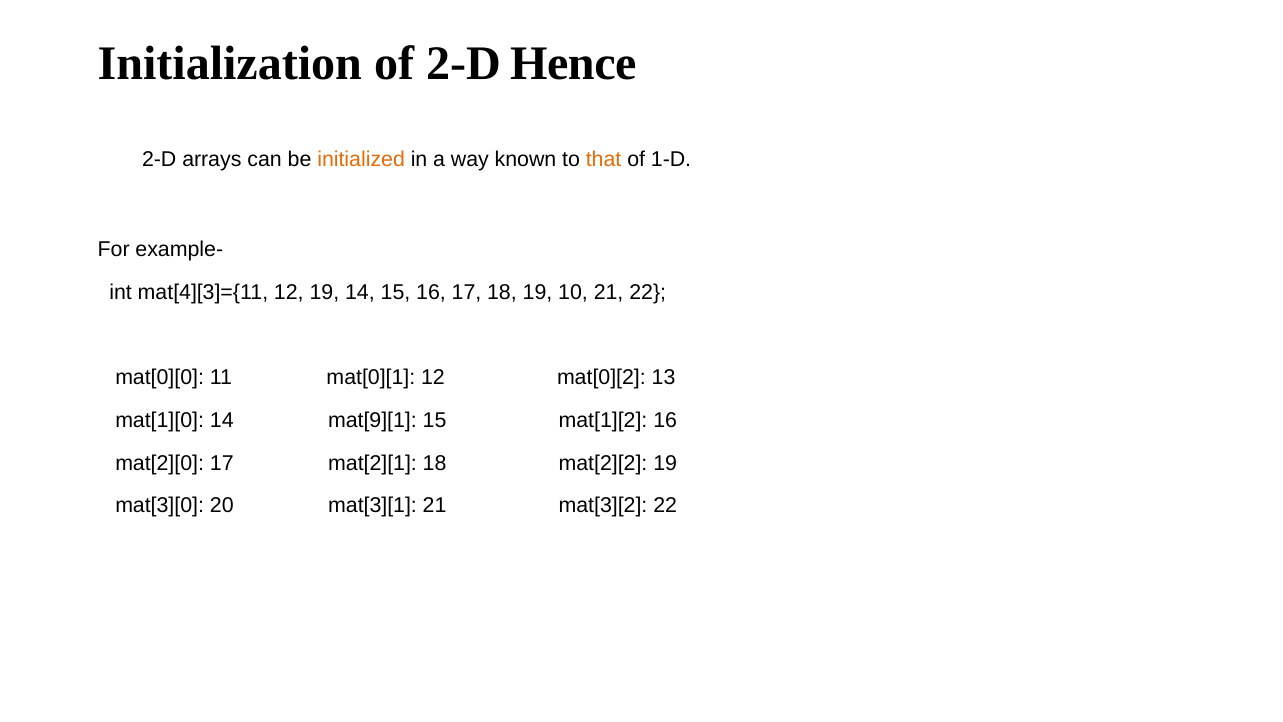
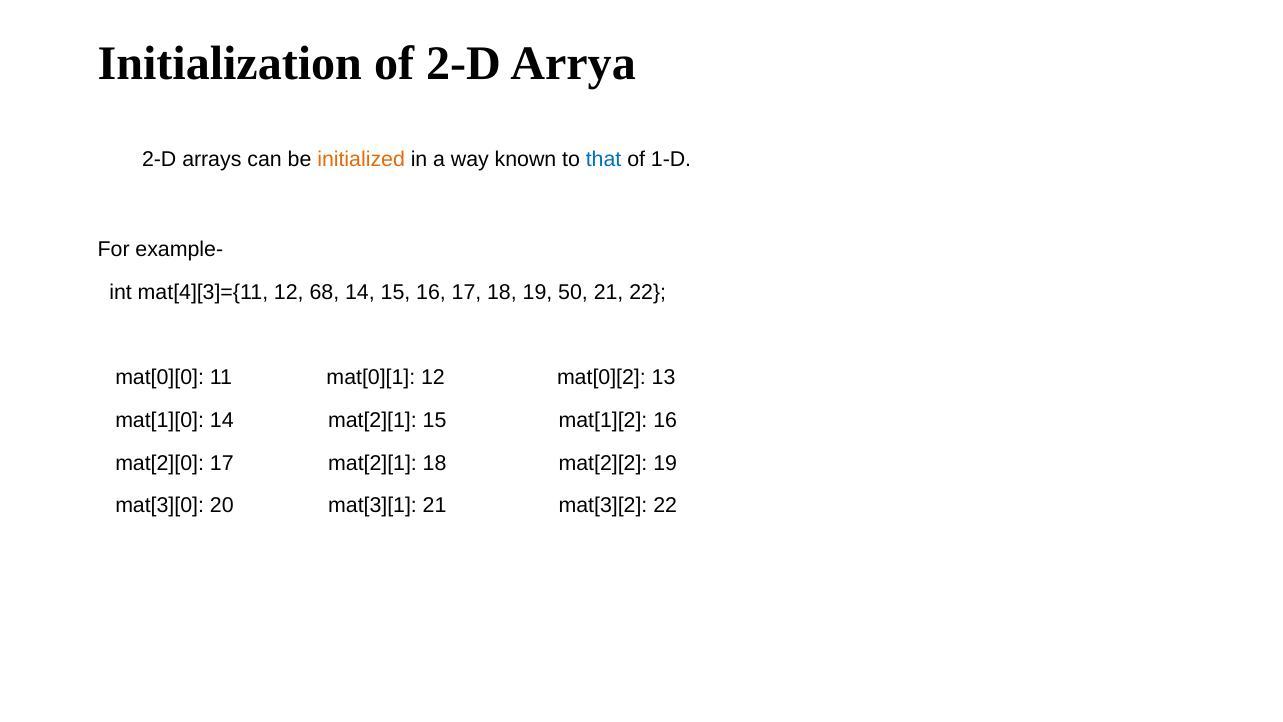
Hence: Hence -> Arrya (573, 64)
that colour: orange -> blue (604, 159)
12 19: 19 -> 68 (324, 292)
10: 10 -> 50 (573, 292)
14 mat[9][1: mat[9][1 -> mat[2][1 (372, 420)
